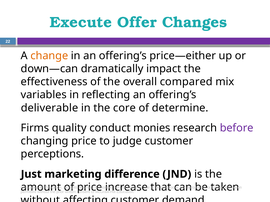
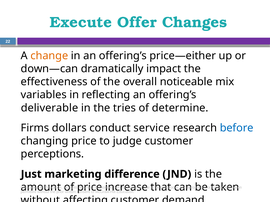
compared: compared -> noticeable (186, 82)
core: core -> tries (125, 108)
quality: quality -> dollars (69, 128)
monies: monies -> service (152, 128)
before colour: purple -> blue (237, 128)
